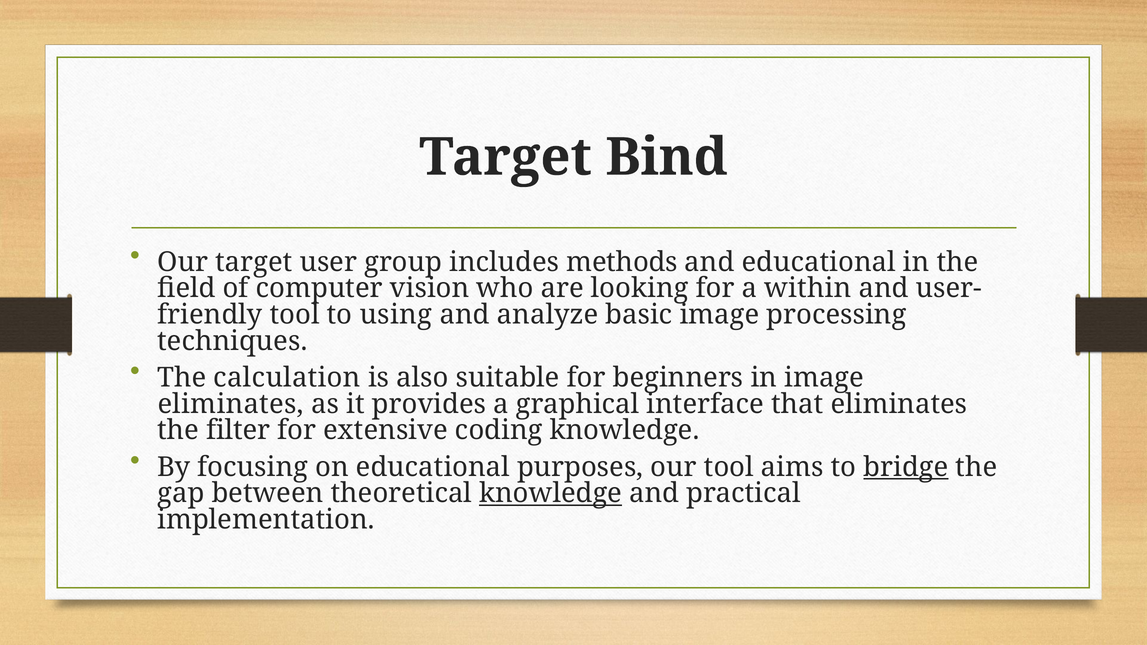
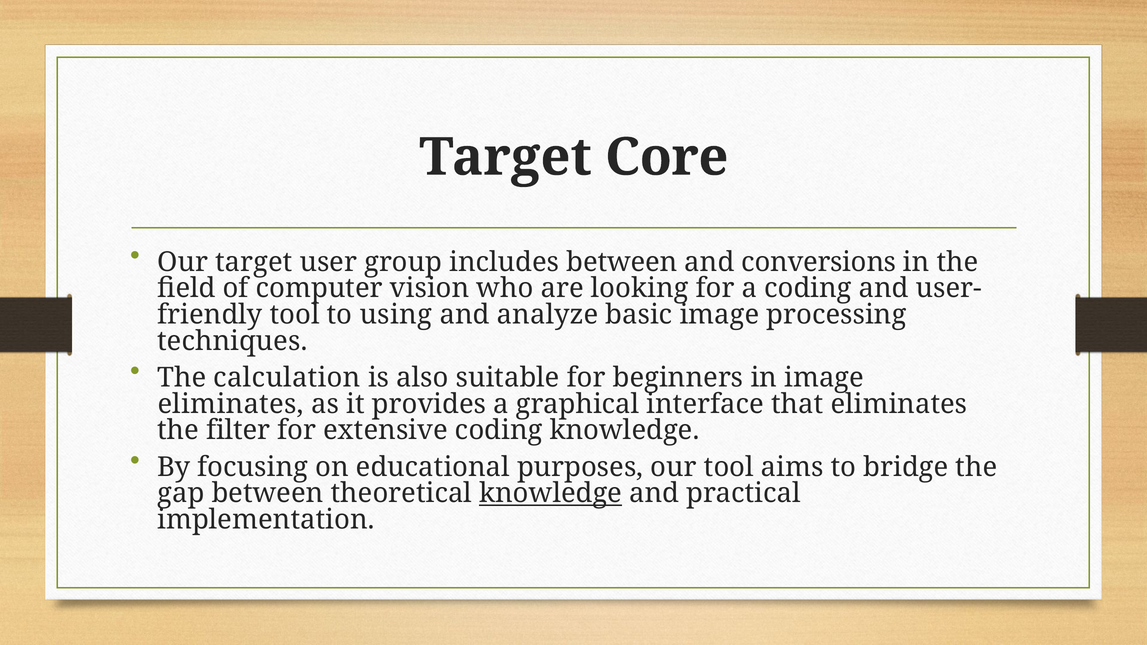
Bind: Bind -> Core (667, 157)
includes methods: methods -> between (622, 262)
and educational: educational -> conversions (819, 262)
a within: within -> coding (808, 288)
bridge underline: present -> none (906, 467)
